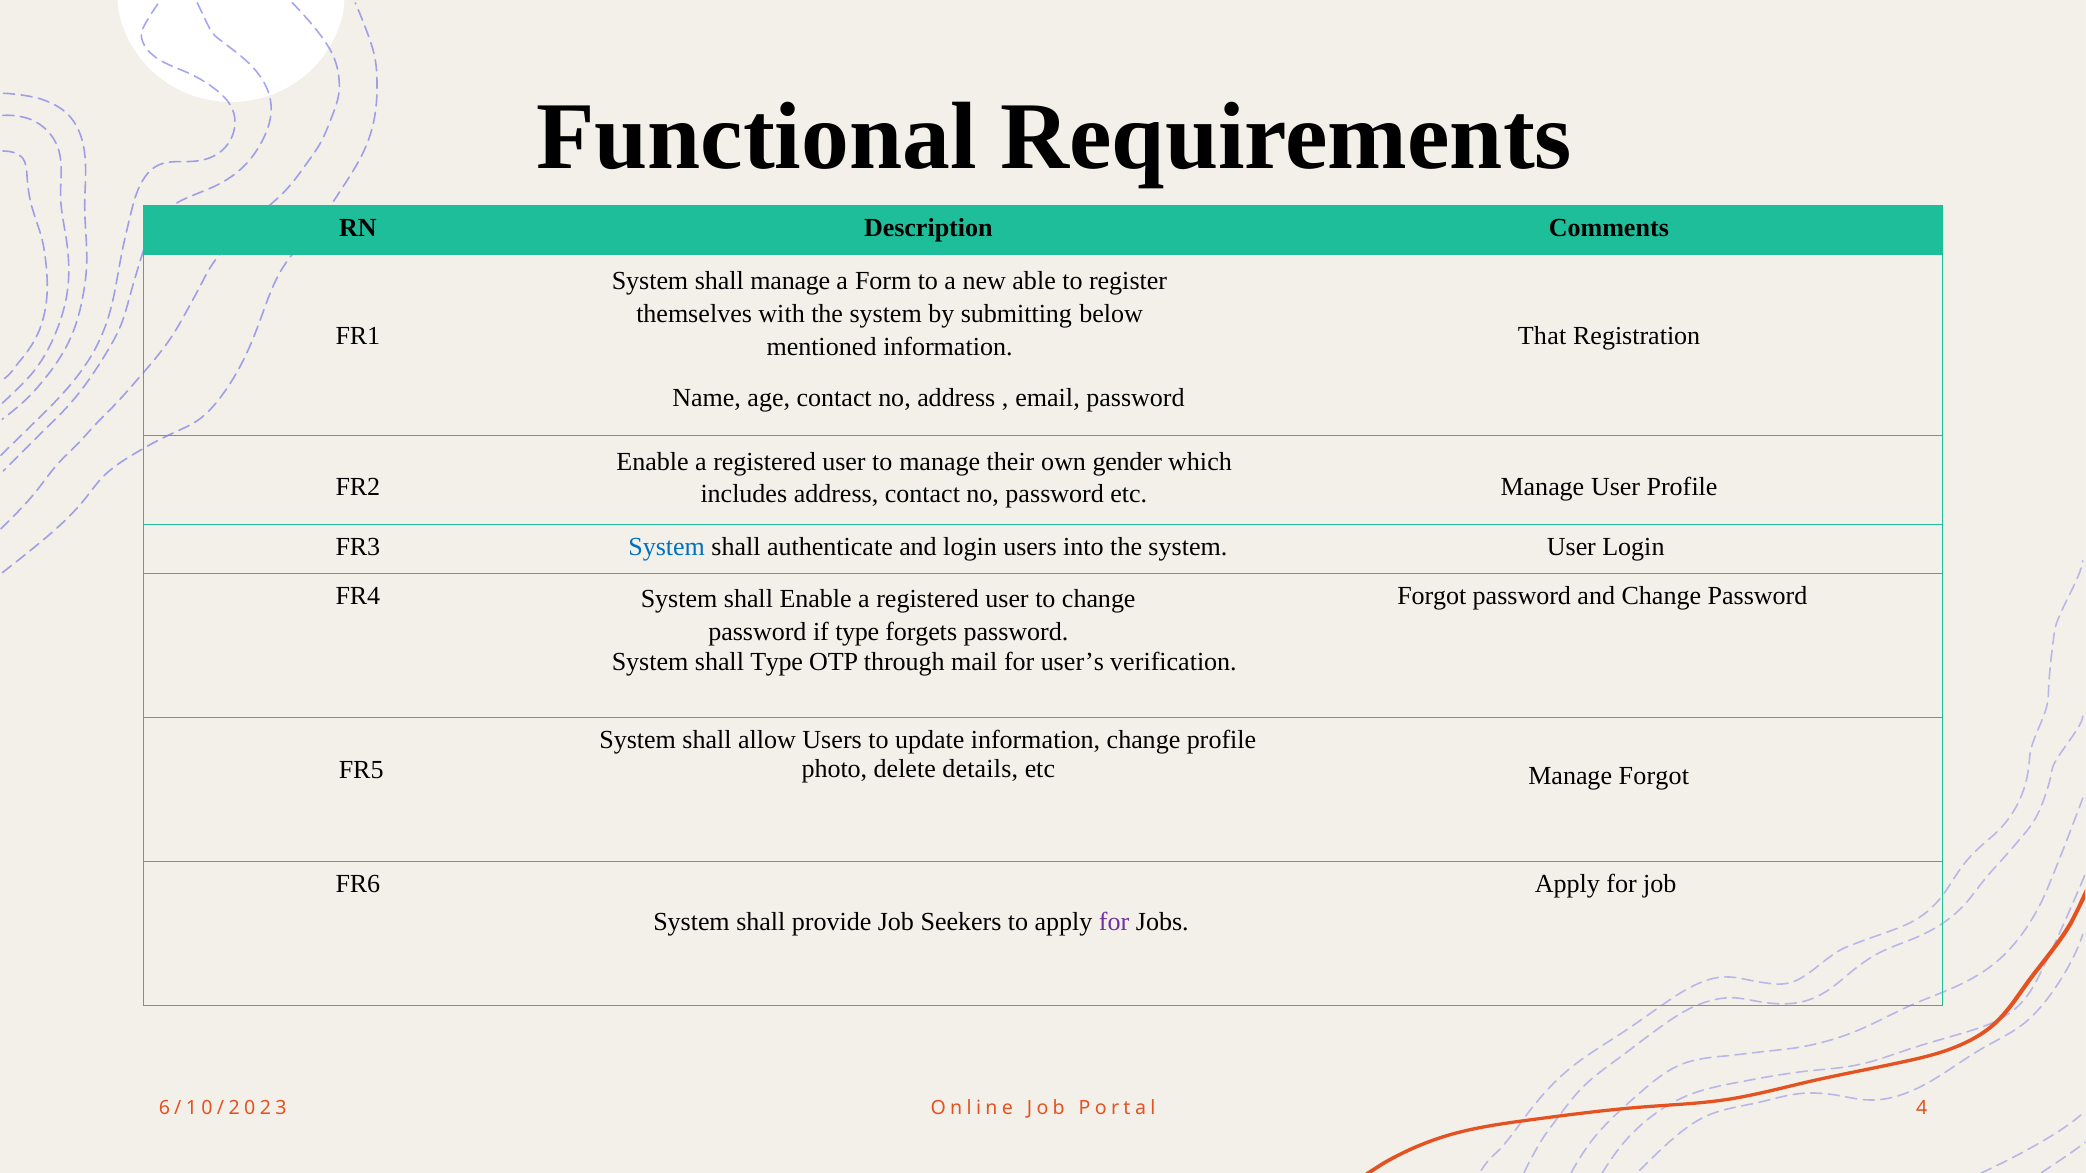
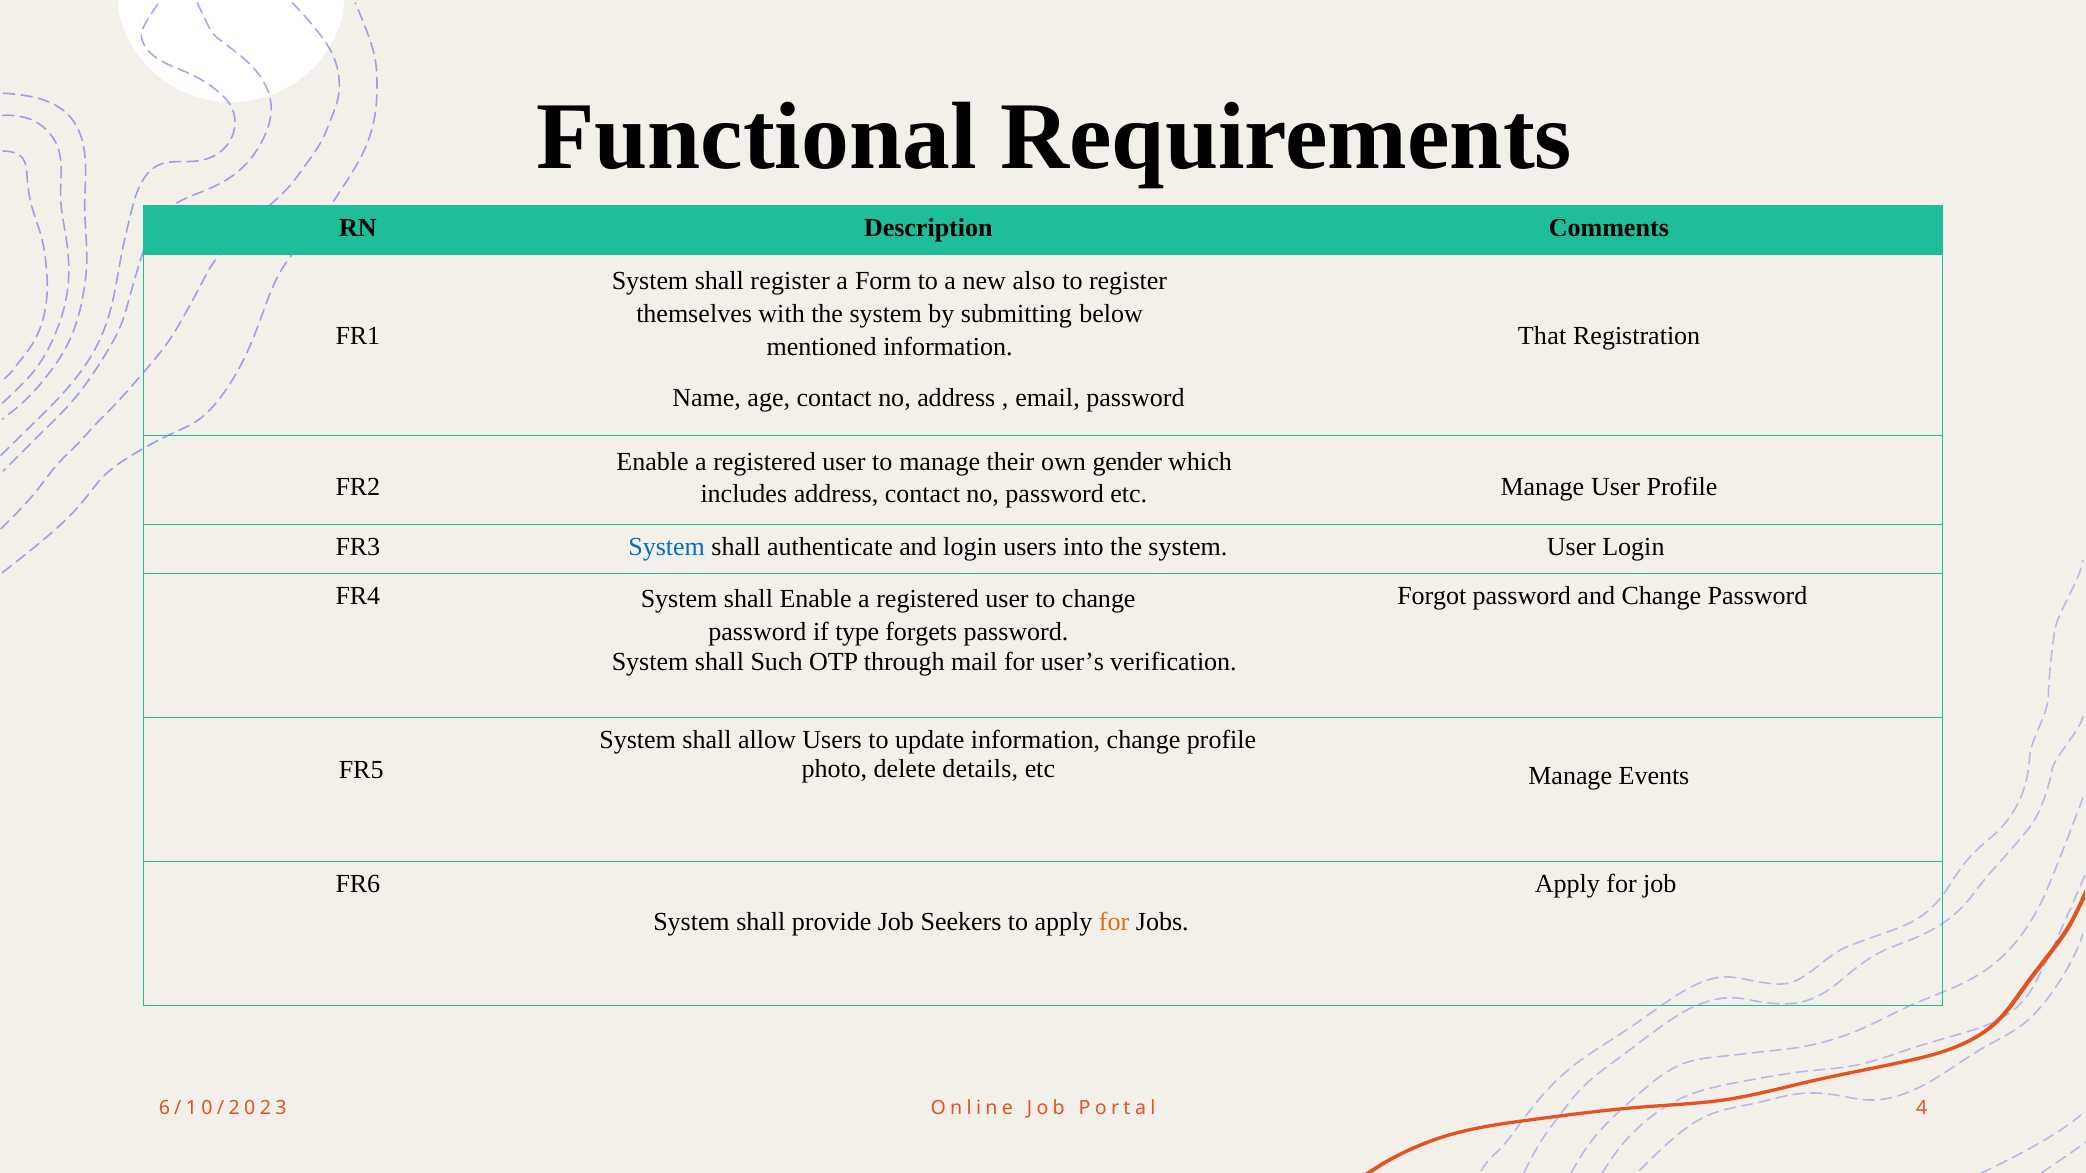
shall manage: manage -> register (790, 281)
able: able -> also (1034, 281)
shall Type: Type -> Such (777, 662)
Manage Forgot: Forgot -> Events (1654, 776)
for colour: purple -> orange (1114, 922)
